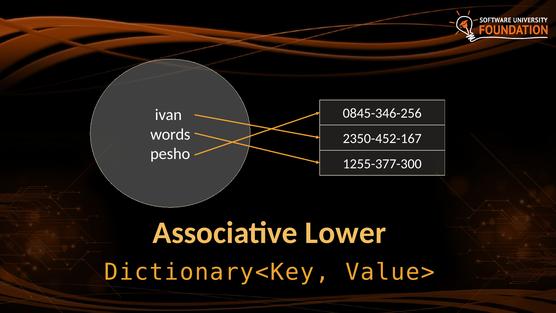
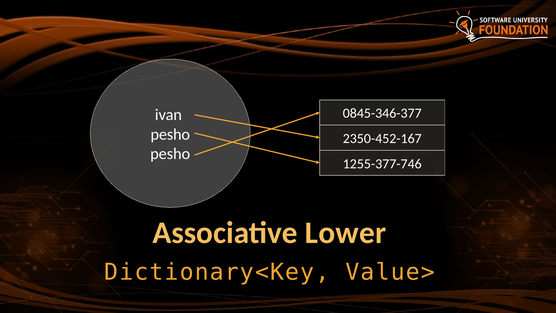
0845-346-256: 0845-346-256 -> 0845-346-377 (382, 113)
words: words -> pesho (170, 134)
1255-377-300: 1255-377-300 -> 1255-377-746 (382, 164)
